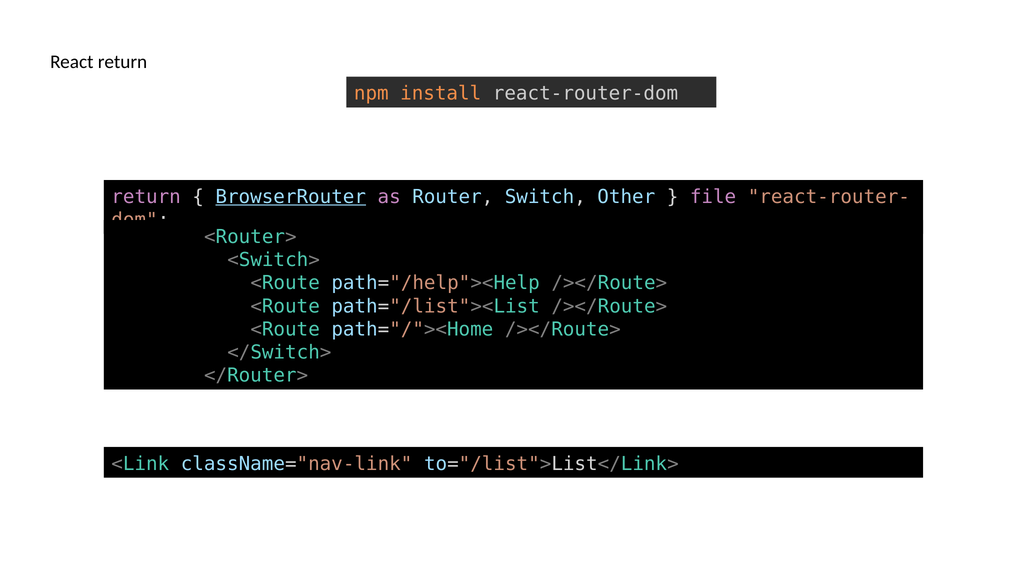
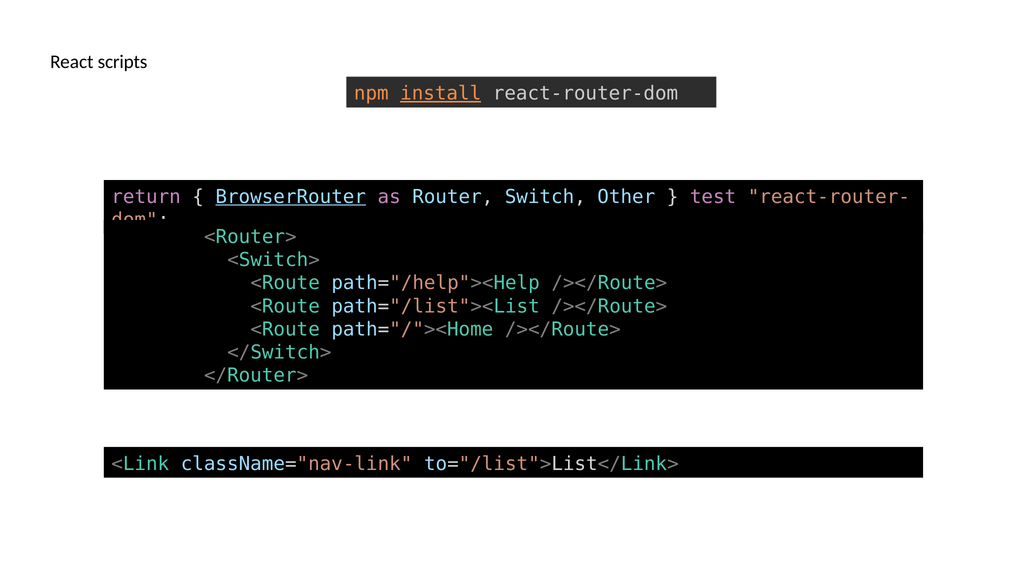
React return: return -> scripts (123, 62)
install underline: none -> present (441, 93)
file: file -> test (713, 197)
